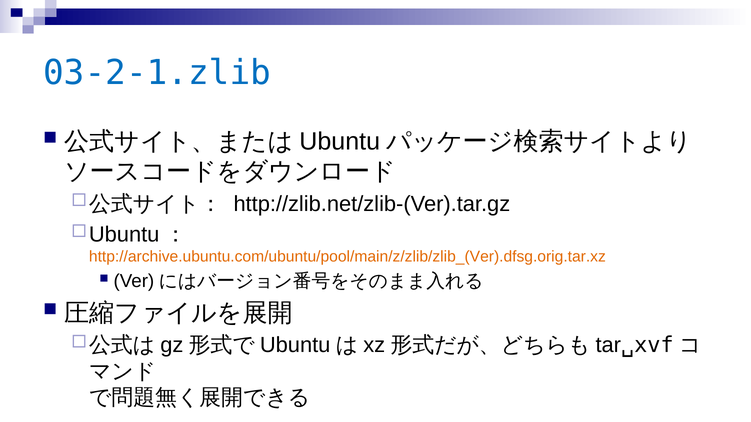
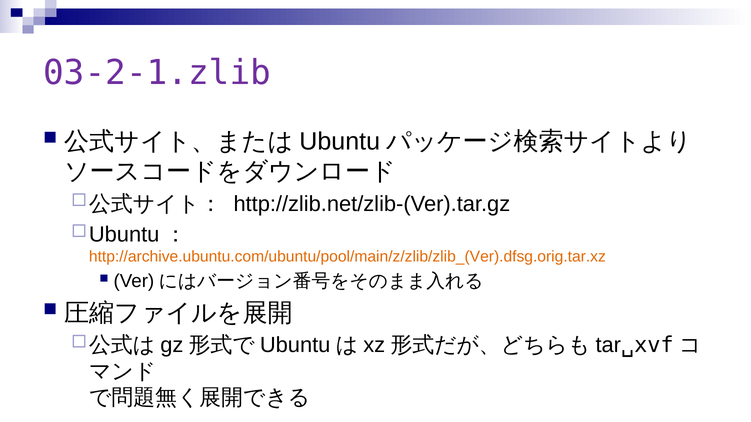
03-2-1.zlib colour: blue -> purple (157, 73)
